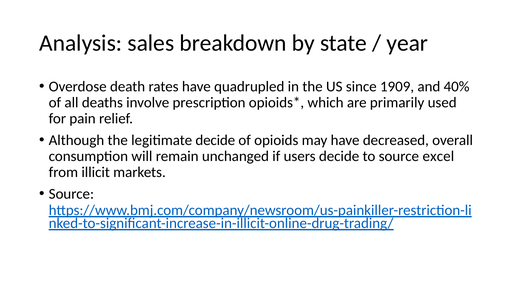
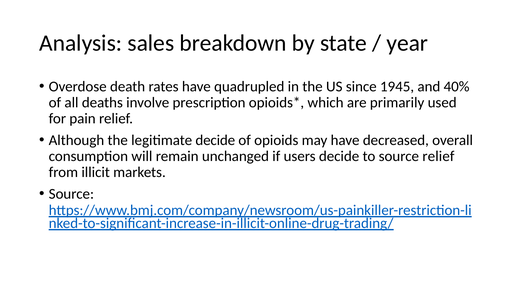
1909: 1909 -> 1945 (397, 87)
source excel: excel -> relief (438, 157)
